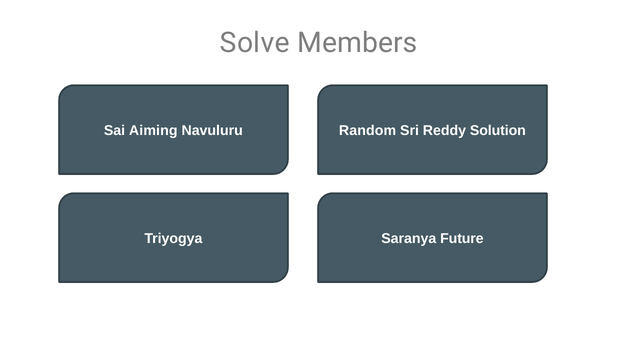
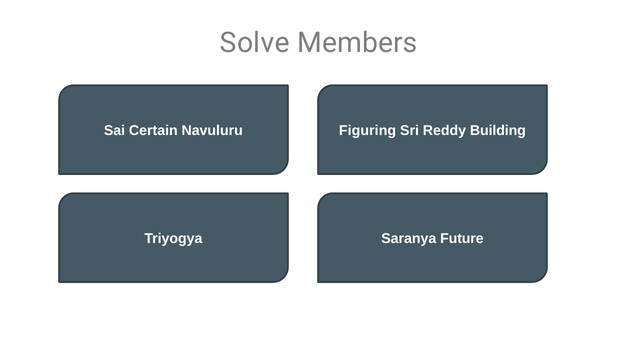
Aiming: Aiming -> Certain (153, 131)
Random: Random -> Figuring (368, 131)
Solution: Solution -> Building (498, 131)
